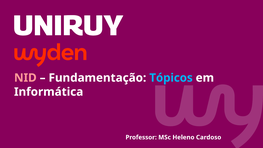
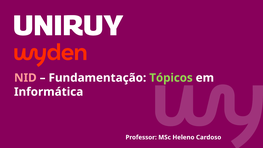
Tópicos colour: light blue -> light green (171, 78)
